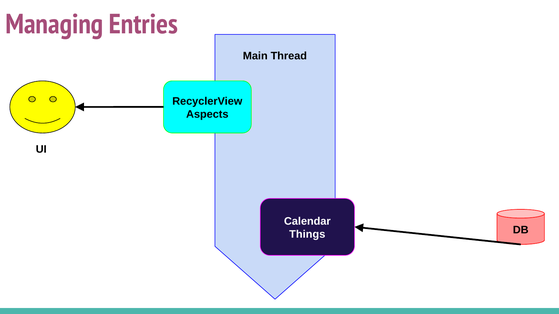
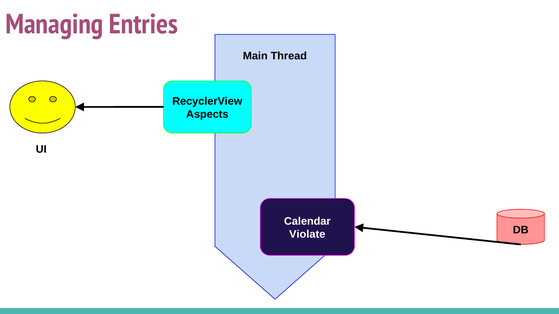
Things: Things -> Violate (307, 234)
